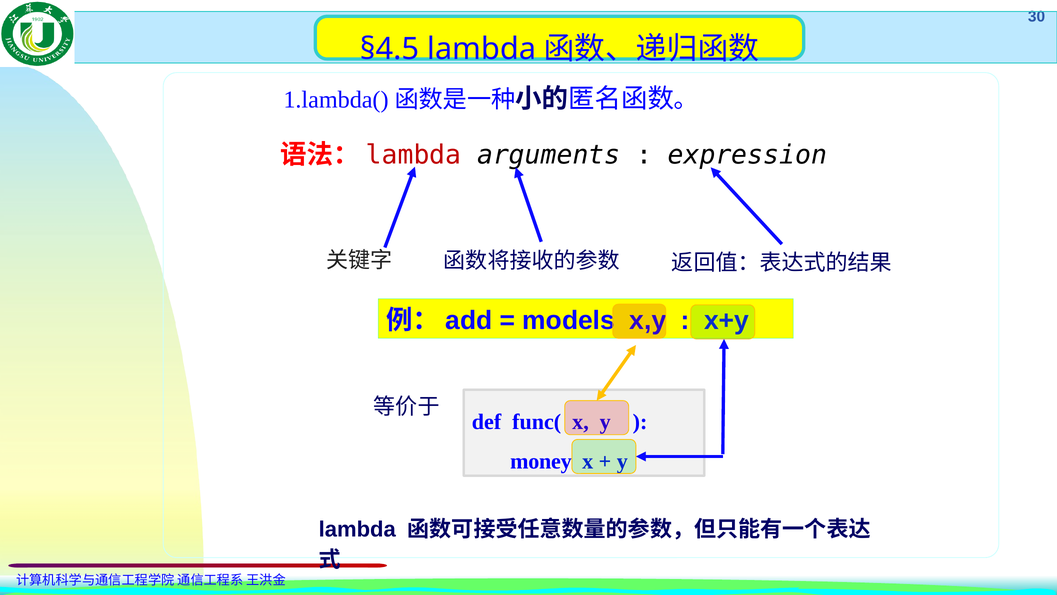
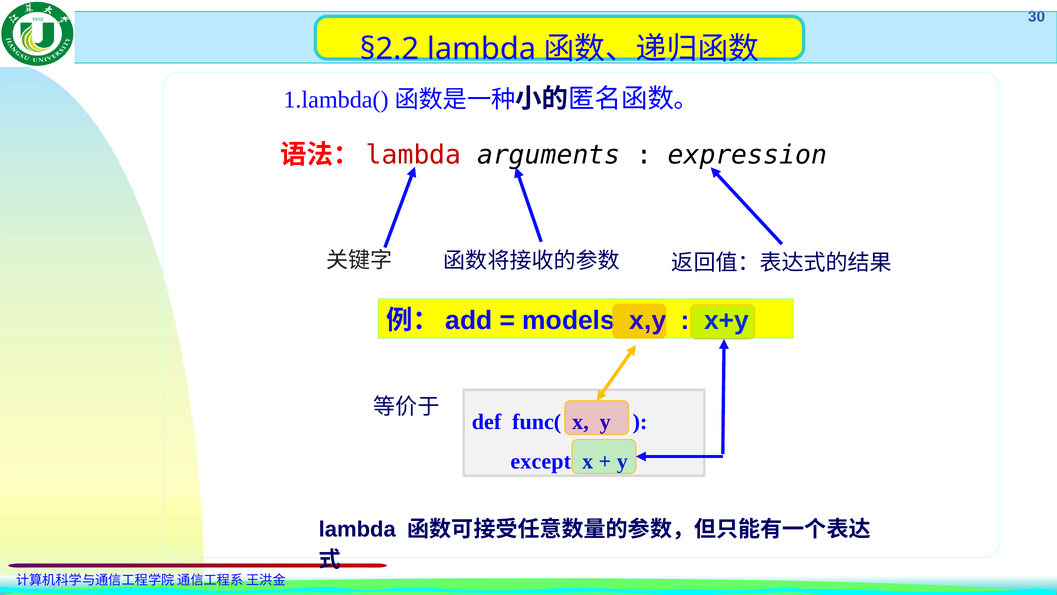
§4.5: §4.5 -> §2.2 (389, 49)
money: money -> except (541, 461)
